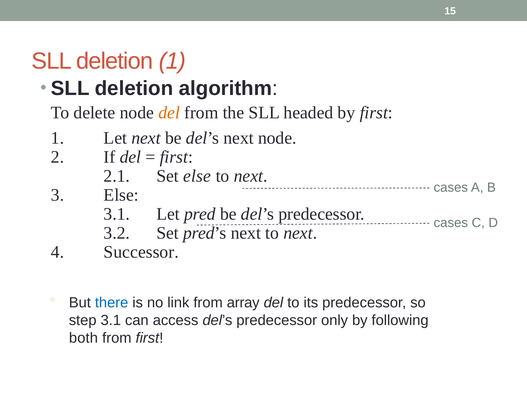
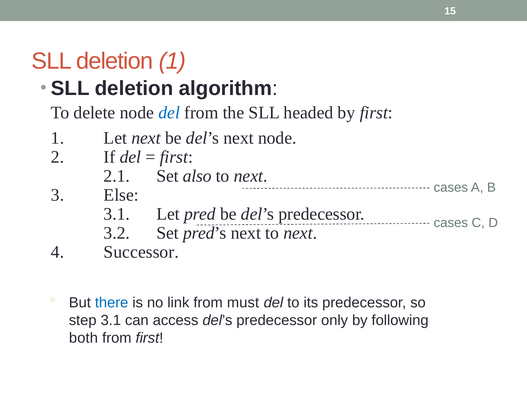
del colour: orange -> blue (169, 112)
Set else: else -> also (197, 176)
array: array -> must (243, 302)
